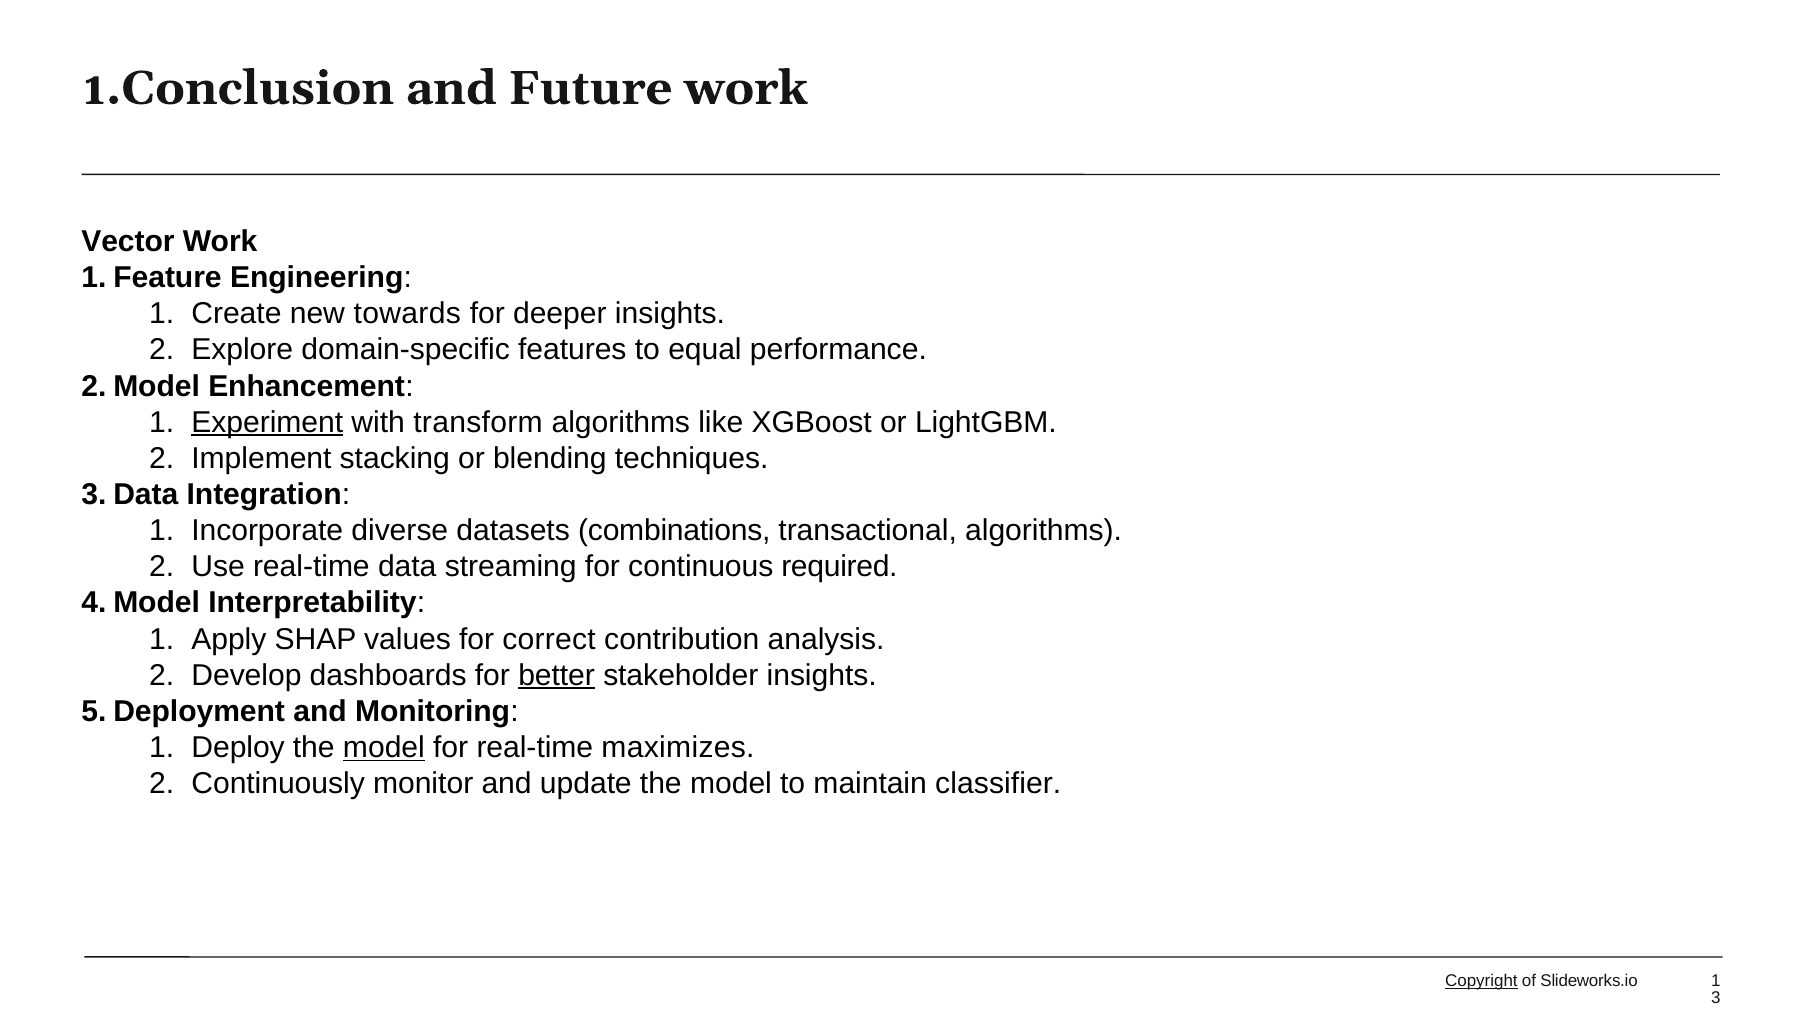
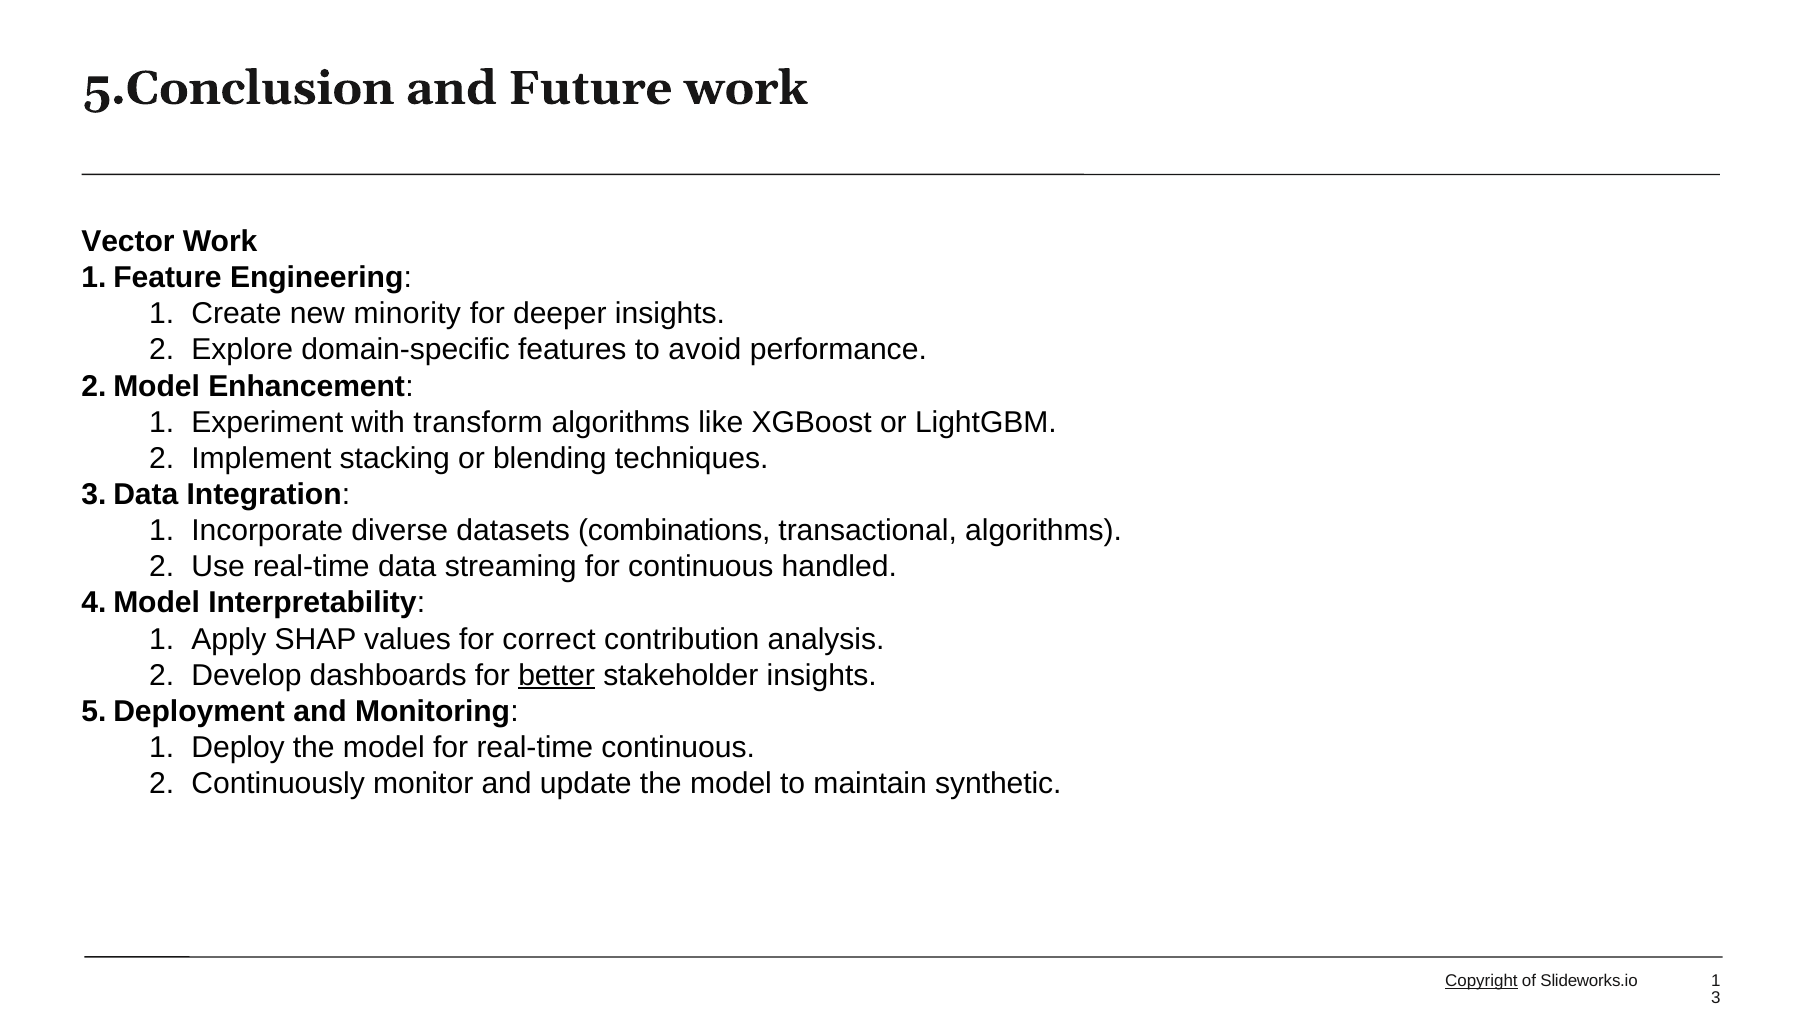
1.Conclusion: 1.Conclusion -> 5.Conclusion (239, 88)
towards: towards -> minority (407, 314)
equal: equal -> avoid (705, 350)
Experiment underline: present -> none (267, 422)
required: required -> handled (839, 567)
model underline: present -> none (384, 747)
real-time maximizes: maximizes -> continuous (678, 747)
classifier: classifier -> synthetic (998, 783)
